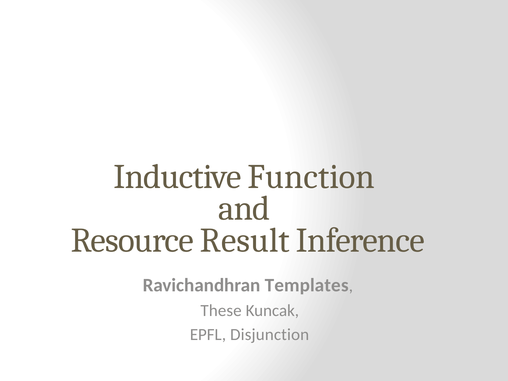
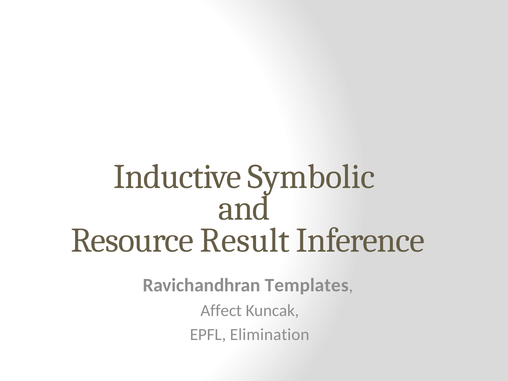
Function: Function -> Symbolic (311, 177)
These: These -> Affect (221, 311)
Disjunction: Disjunction -> Elimination (270, 335)
